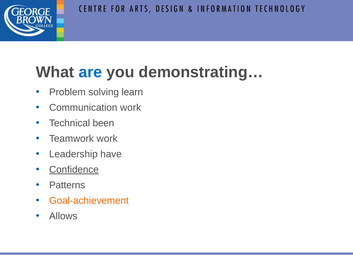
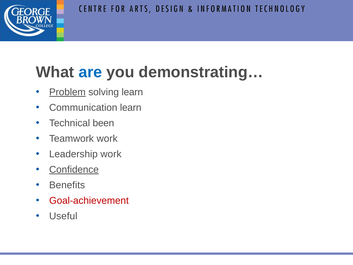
Problem underline: none -> present (67, 92)
Communication work: work -> learn (131, 108)
Leadership have: have -> work (111, 154)
Patterns: Patterns -> Benefits (67, 185)
Goal-achievement colour: orange -> red (89, 200)
Allows: Allows -> Useful (63, 216)
